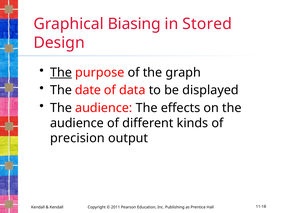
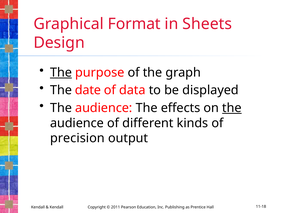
Biasing: Biasing -> Format (134, 24)
Stored: Stored -> Sheets (207, 24)
the underline: none -> present (232, 108)
